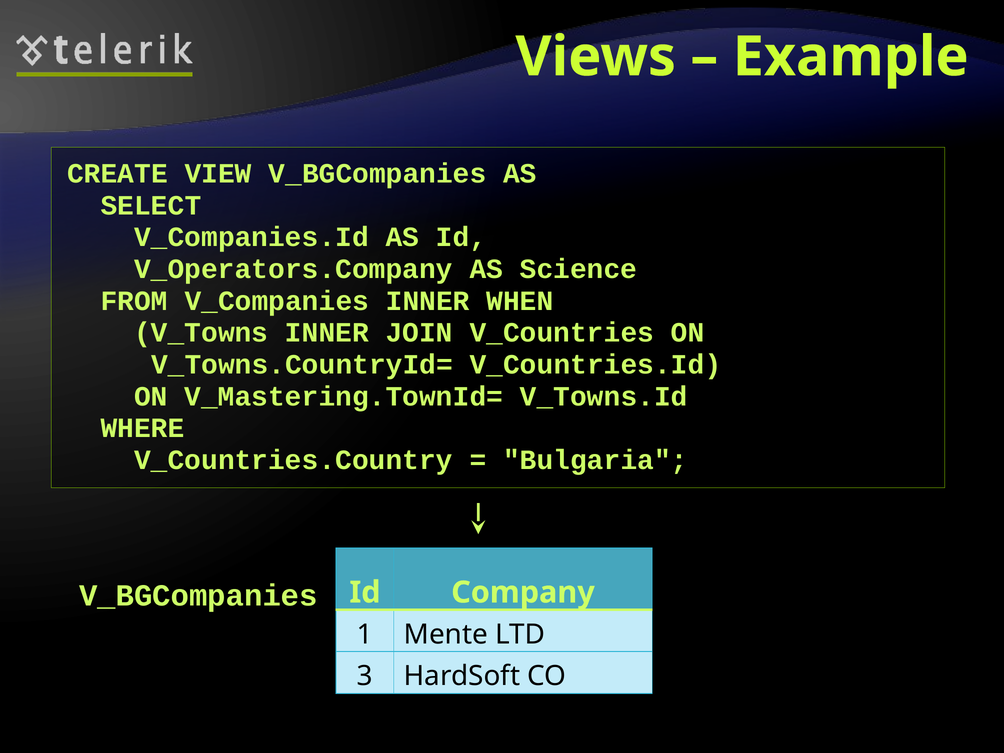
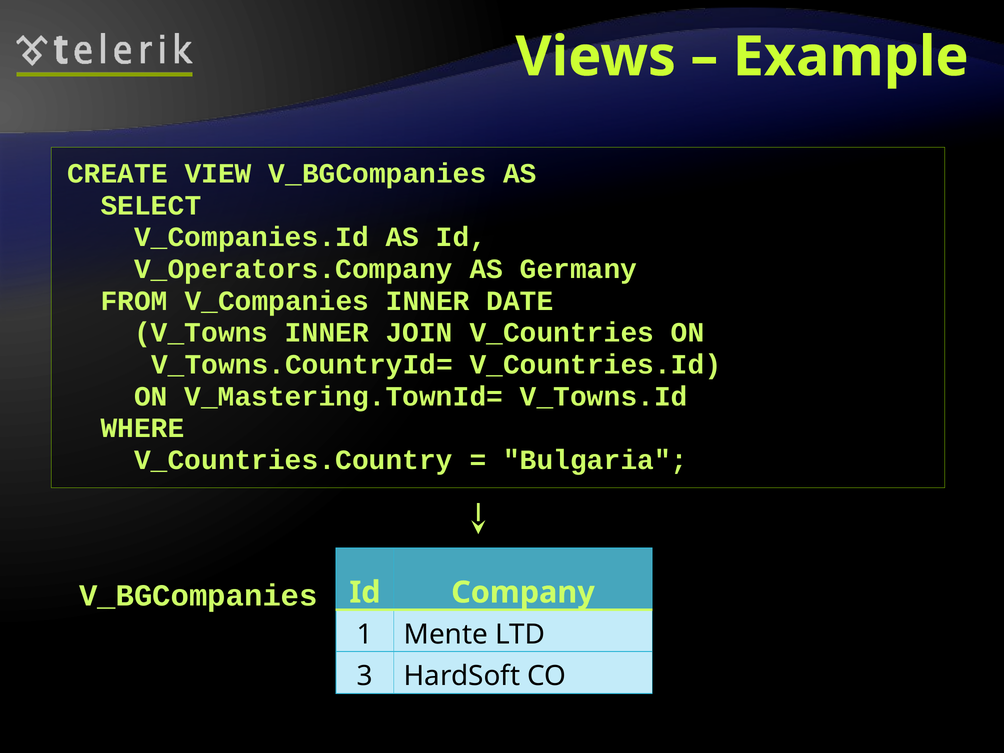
Science: Science -> Germany (579, 269)
WHEN: WHEN -> DATE (520, 301)
